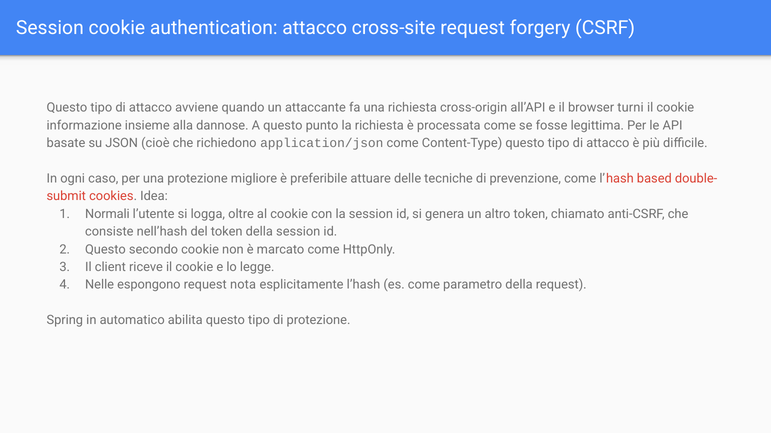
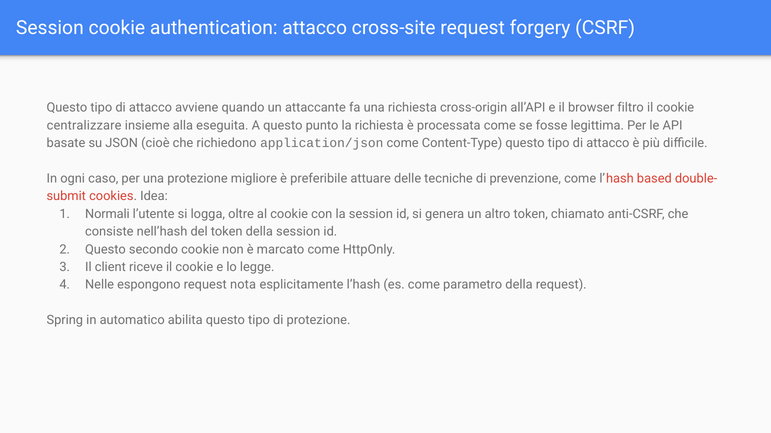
turni: turni -> filtro (631, 108)
informazione: informazione -> centralizzare (84, 126)
dannose: dannose -> eseguita (222, 126)
